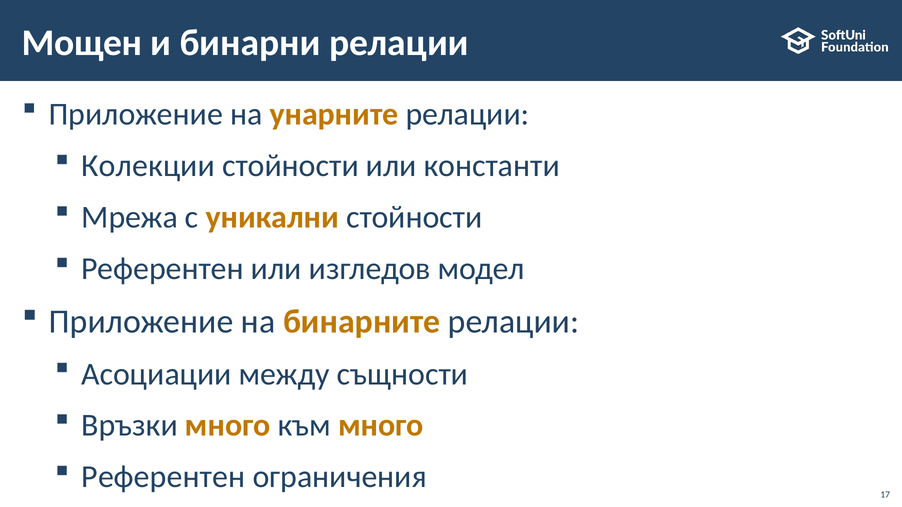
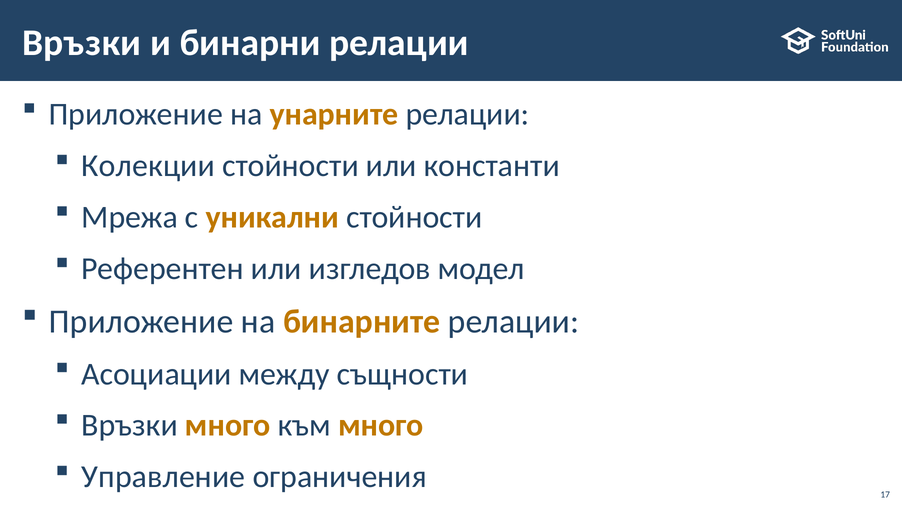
Мощен: Мощен -> Връзки (82, 43)
Референтен: Референтен -> Управление (163, 477)
